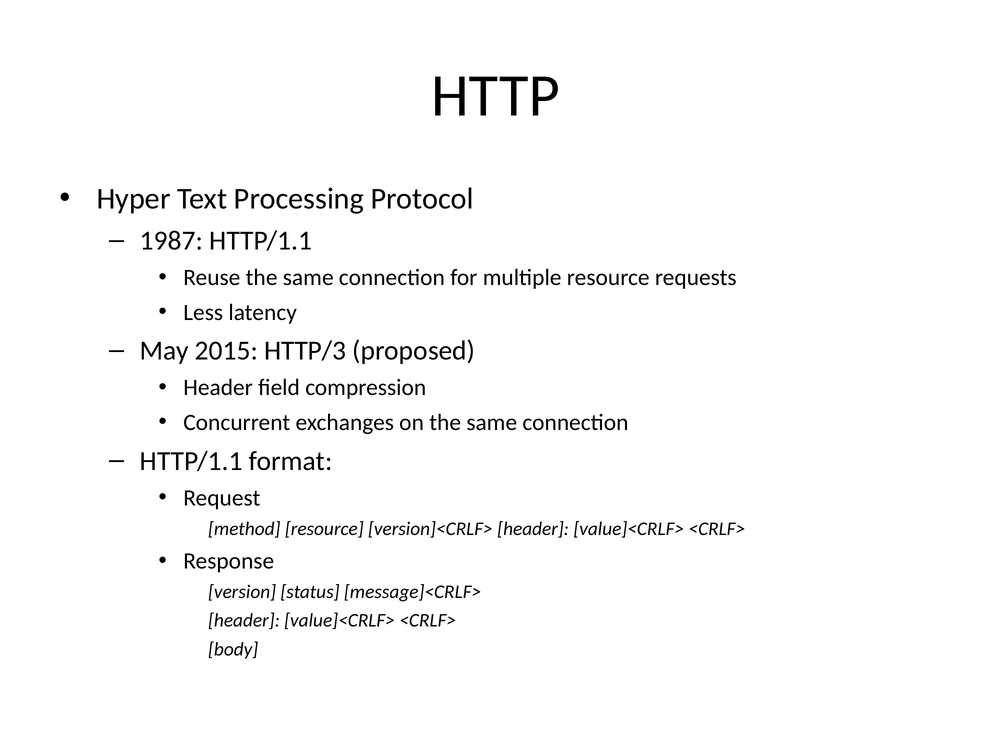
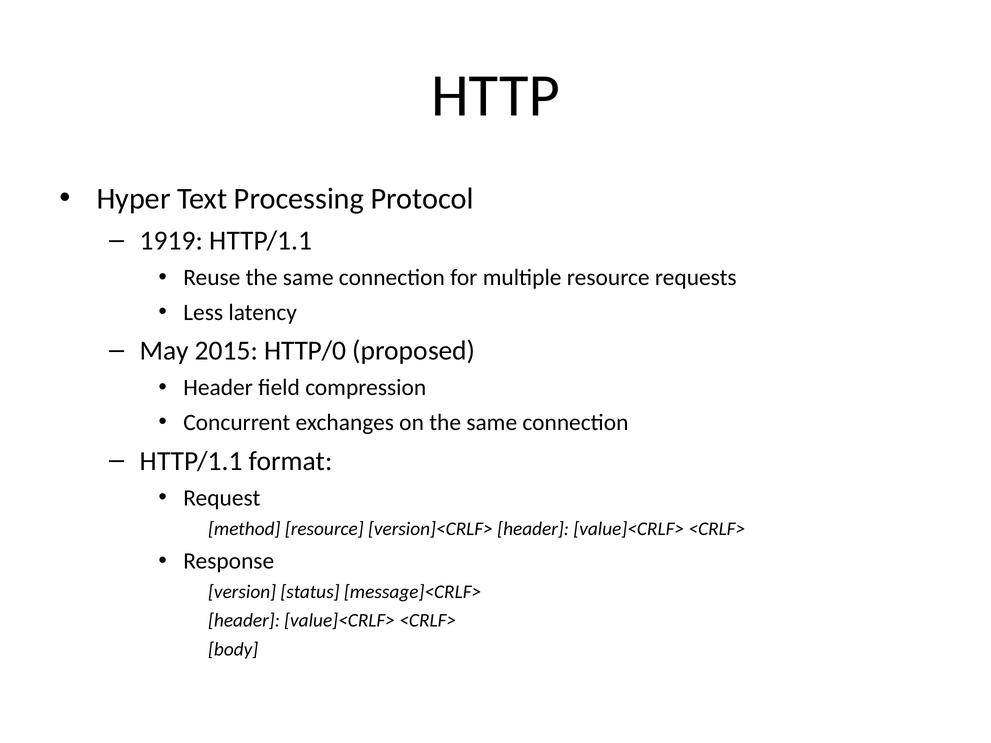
1987: 1987 -> 1919 (172, 241)
HTTP/3: HTTP/3 -> HTTP/0 (305, 351)
